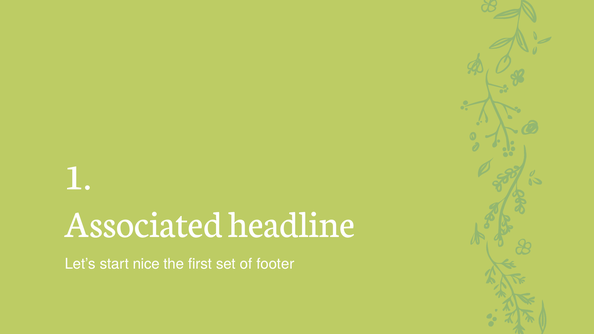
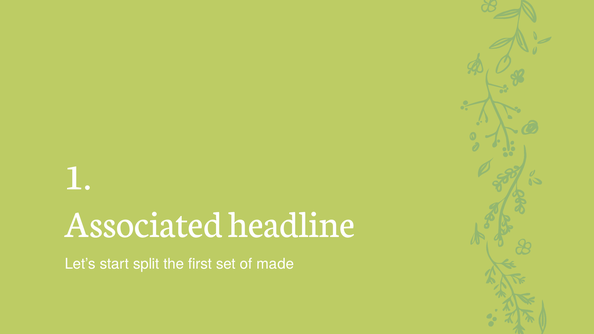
nice: nice -> split (146, 264)
footer: footer -> made (275, 264)
